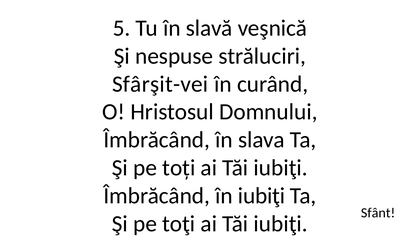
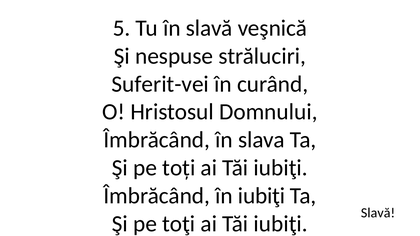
Sfârşit-vei: Sfârşit-vei -> Suferit-vei (160, 84)
Sfânt: Sfânt -> Slavă (378, 213)
